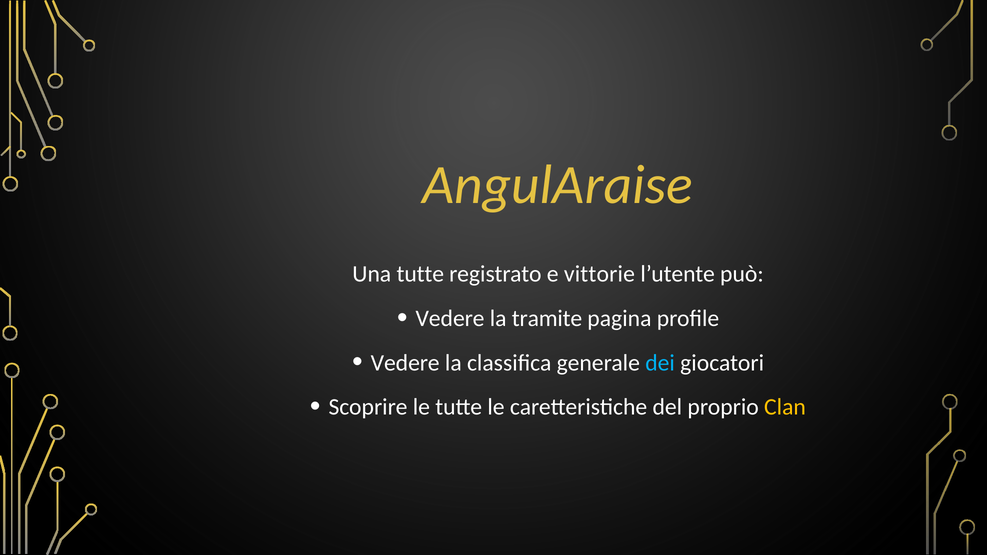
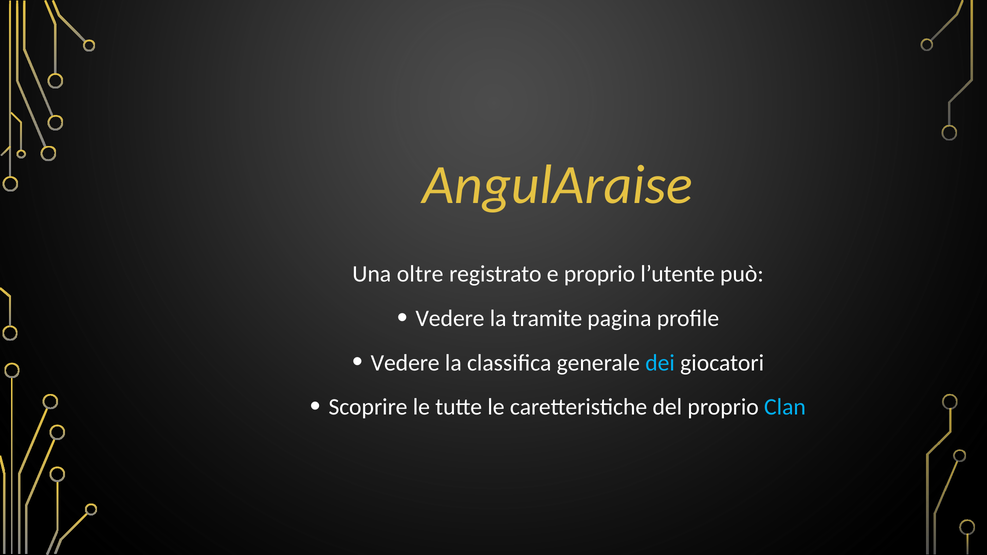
Una tutte: tutte -> oltre (420, 274)
e vittorie: vittorie -> proprio (600, 274)
Clan colour: yellow -> light blue (785, 407)
